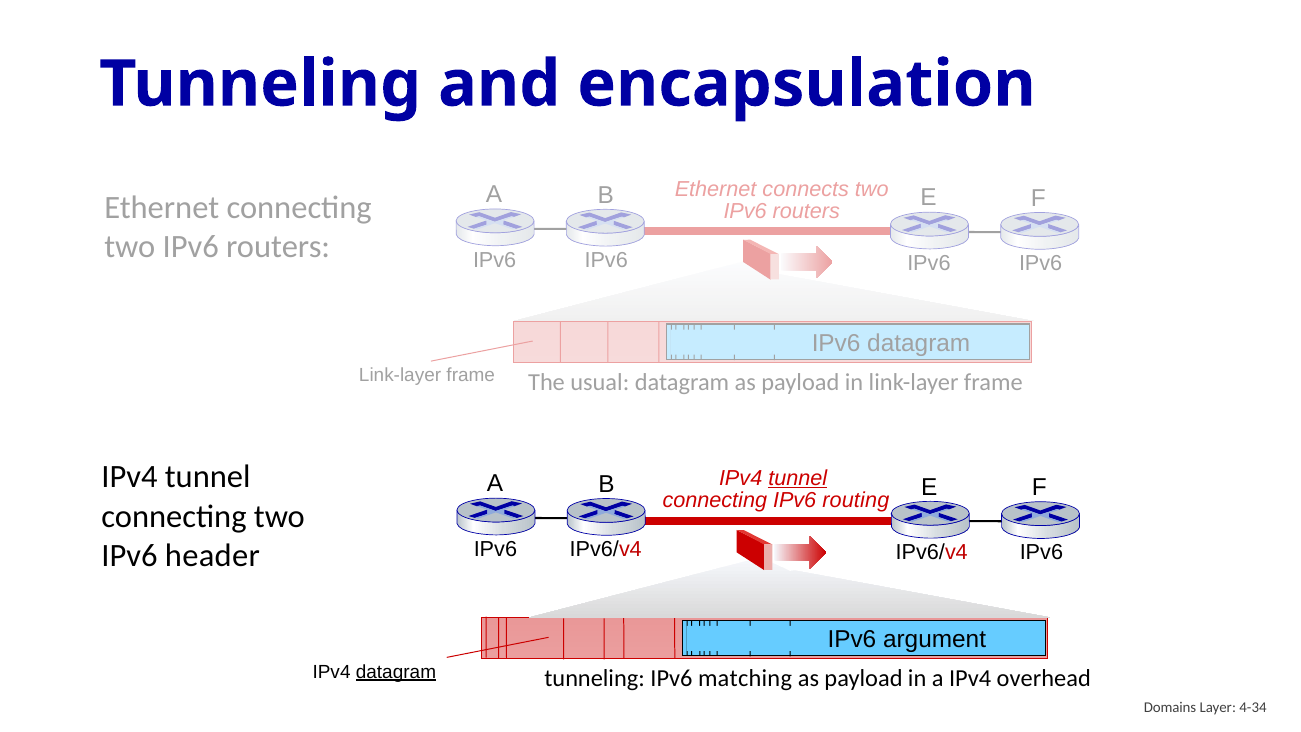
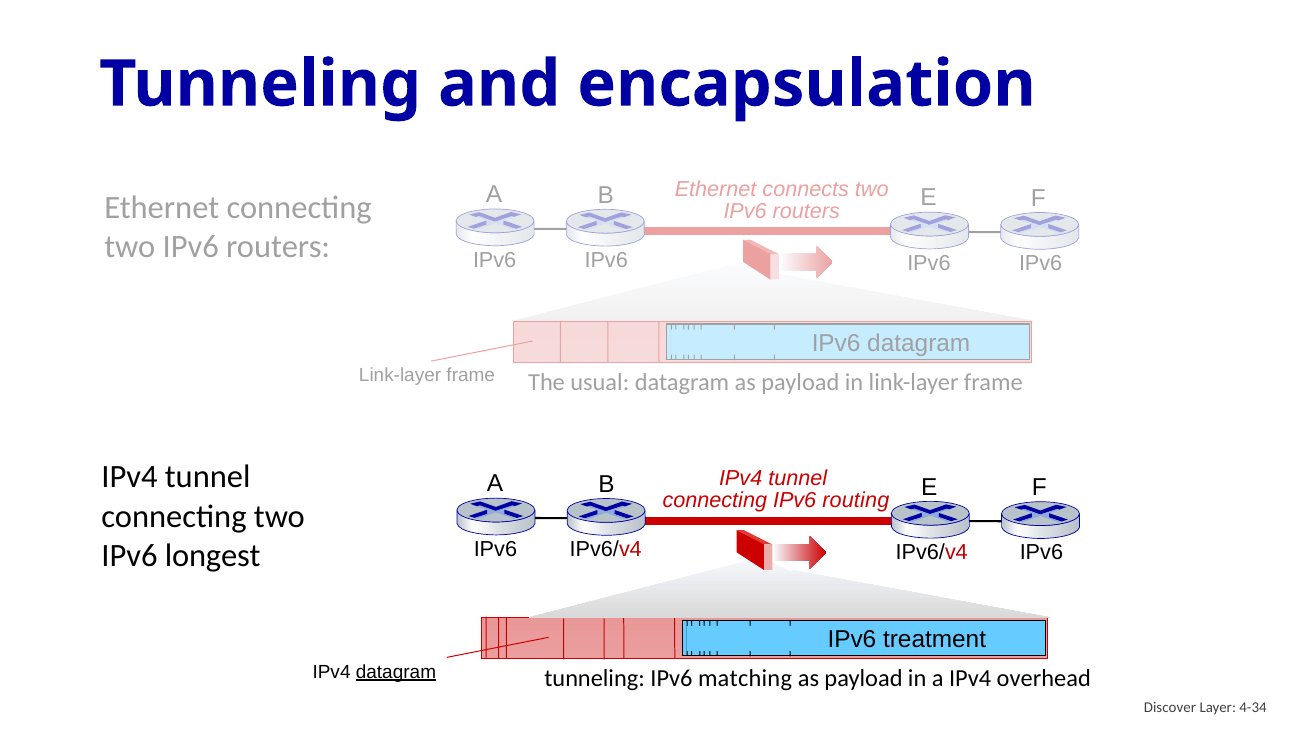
tunnel underline: present -> none (798, 478)
header: header -> longest (213, 555)
argument: argument -> treatment (935, 640)
Domains: Domains -> Discover (1170, 708)
